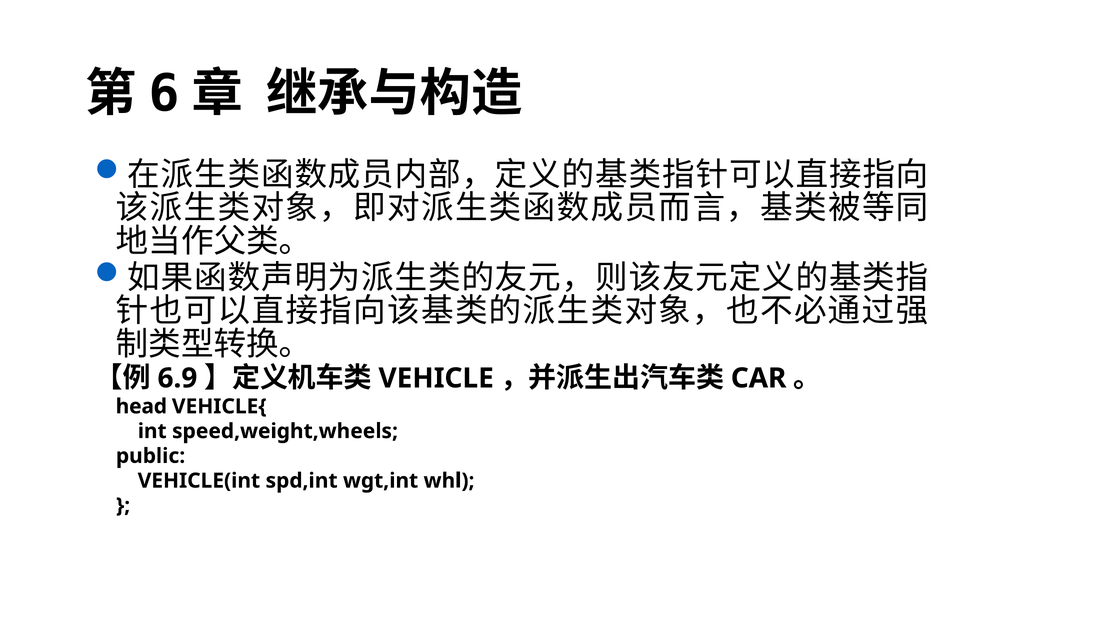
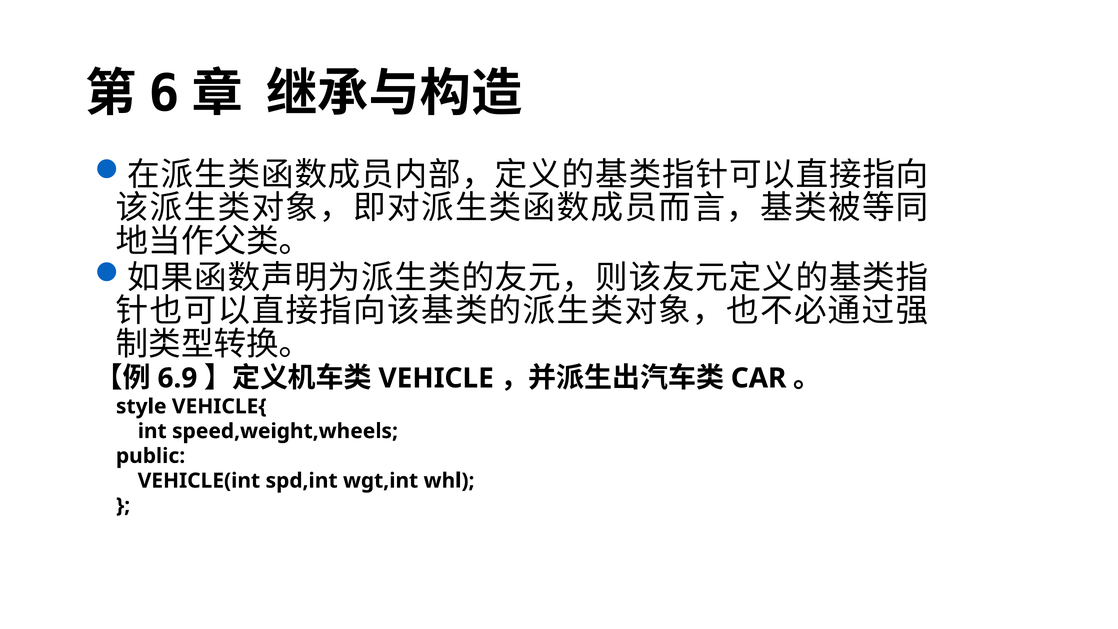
head: head -> style (141, 406)
